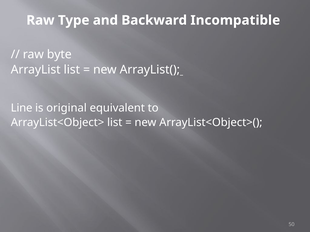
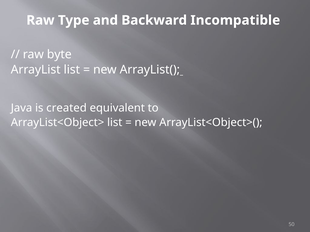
Line: Line -> Java (22, 108)
original: original -> created (67, 108)
